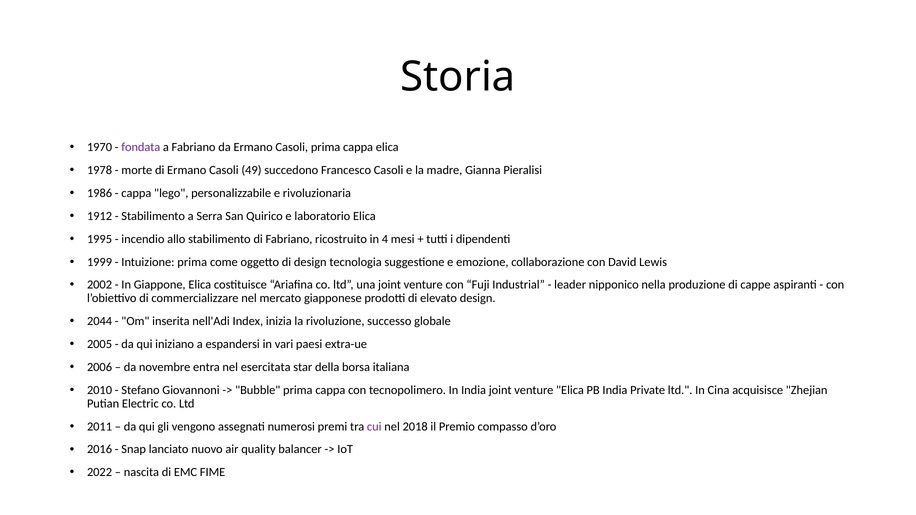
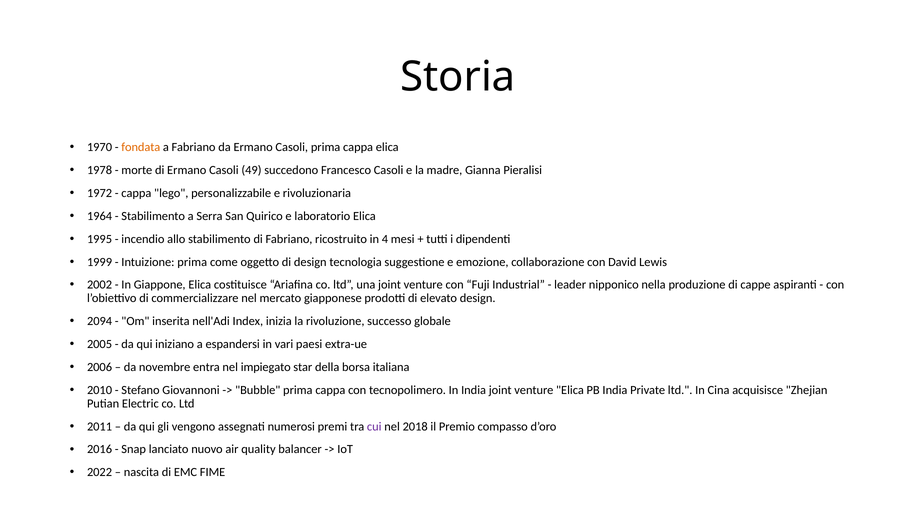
fondata colour: purple -> orange (141, 147)
1986: 1986 -> 1972 (100, 193)
1912: 1912 -> 1964 (100, 216)
2044: 2044 -> 2094 (100, 321)
esercitata: esercitata -> impiegato (266, 367)
